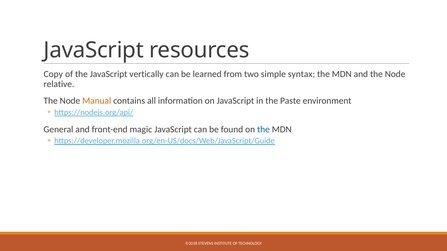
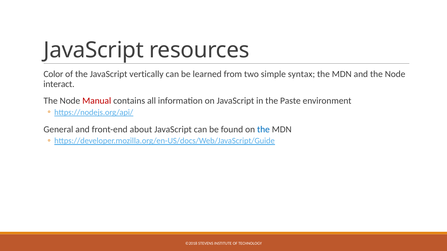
Copy: Copy -> Color (53, 74)
relative: relative -> interact (59, 84)
Manual colour: orange -> red (97, 101)
magic: magic -> about (141, 130)
